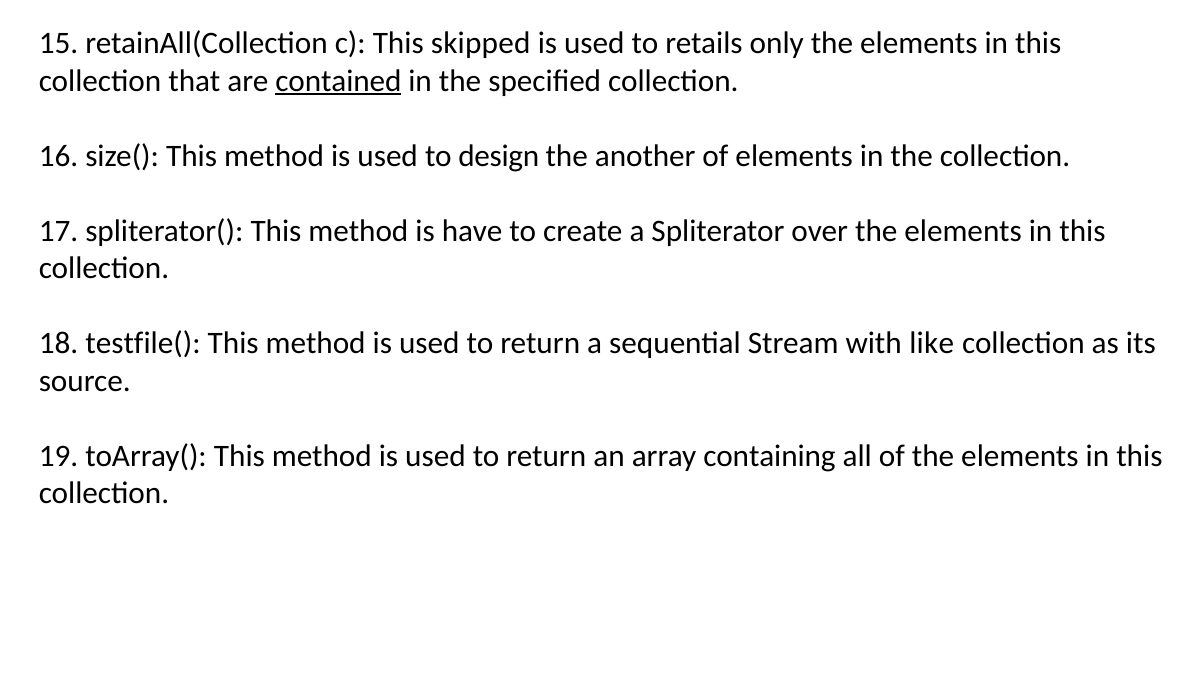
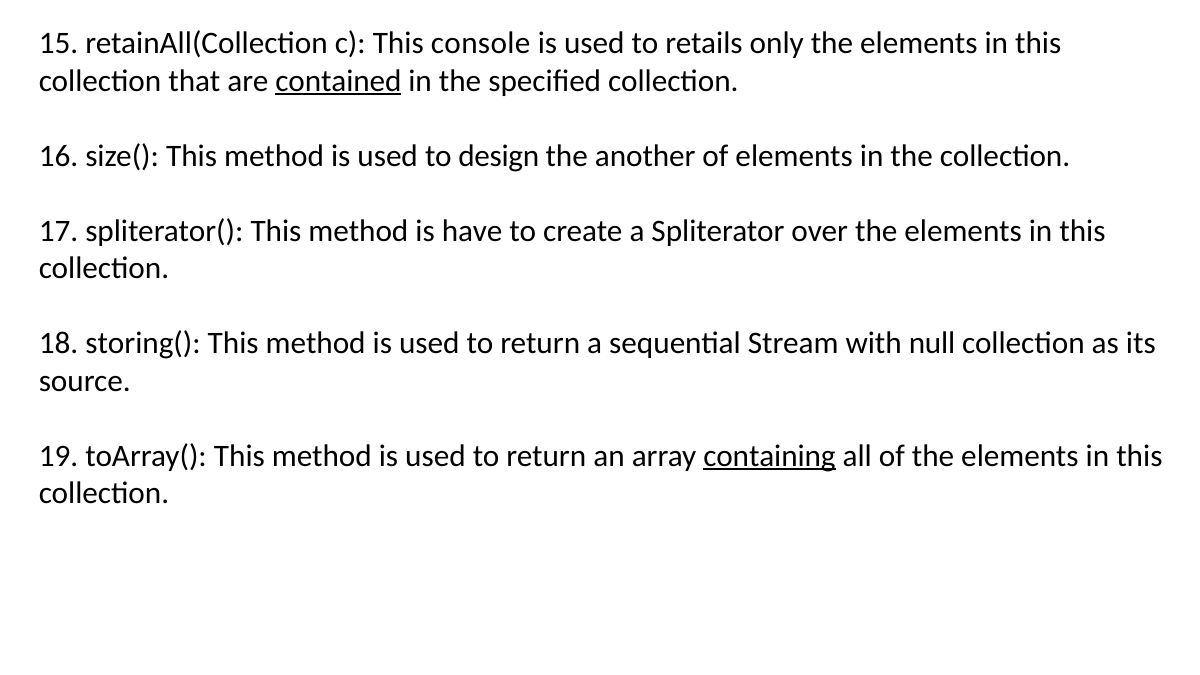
skipped: skipped -> console (481, 43)
testfile(: testfile( -> storing( (143, 343)
like: like -> null (932, 343)
containing underline: none -> present (769, 456)
